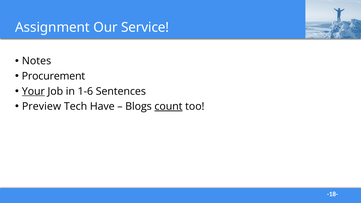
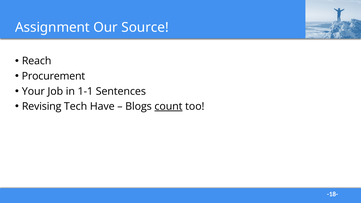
Service: Service -> Source (145, 28)
Notes: Notes -> Reach (37, 61)
Your underline: present -> none (33, 91)
1-6: 1-6 -> 1-1 (85, 91)
Preview: Preview -> Revising (42, 106)
